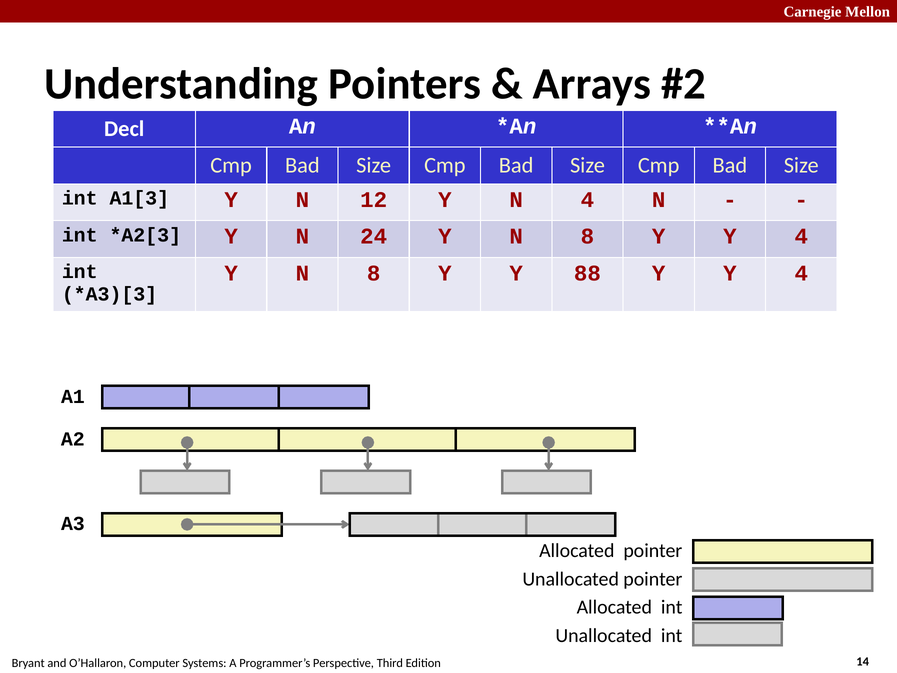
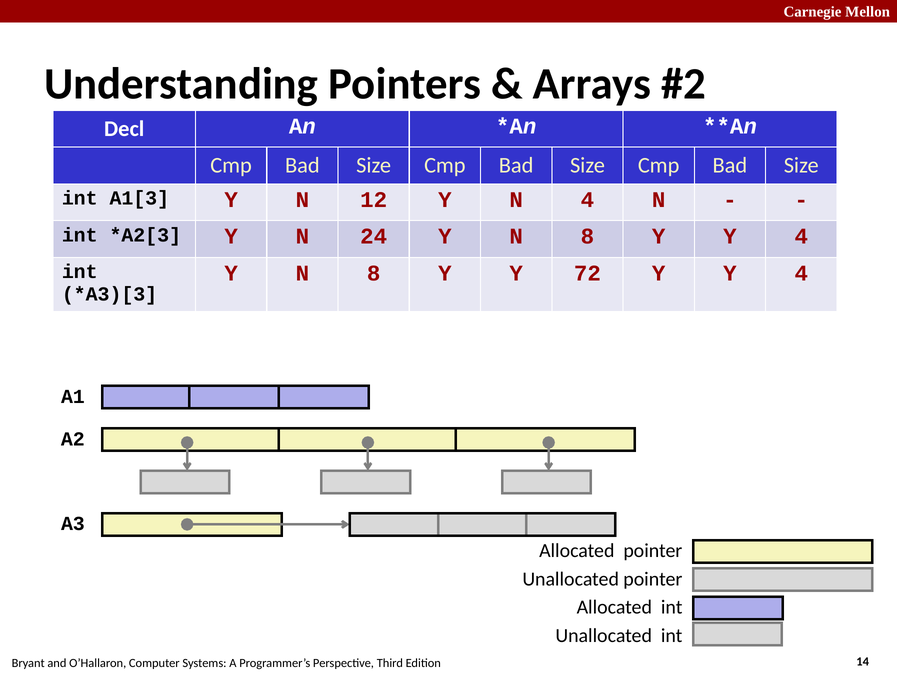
88: 88 -> 72 (587, 273)
